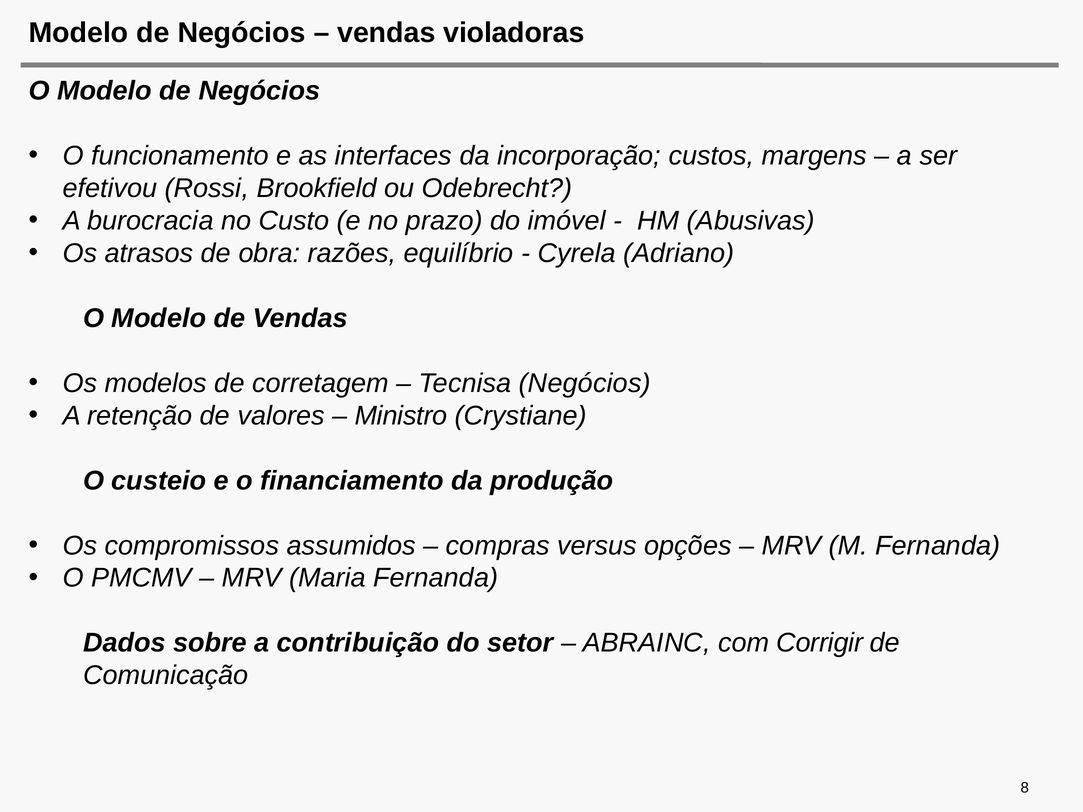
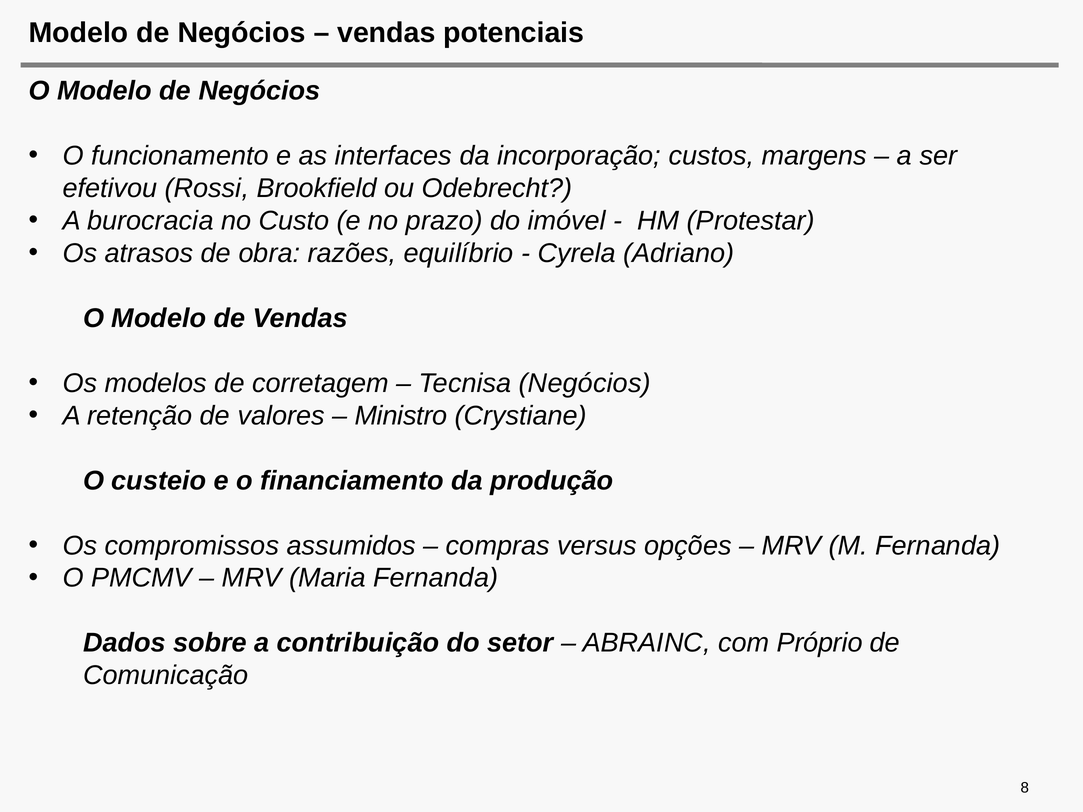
violadoras: violadoras -> potenciais (514, 33)
Abusivas: Abusivas -> Protestar (751, 221)
Corrigir: Corrigir -> Próprio (820, 643)
